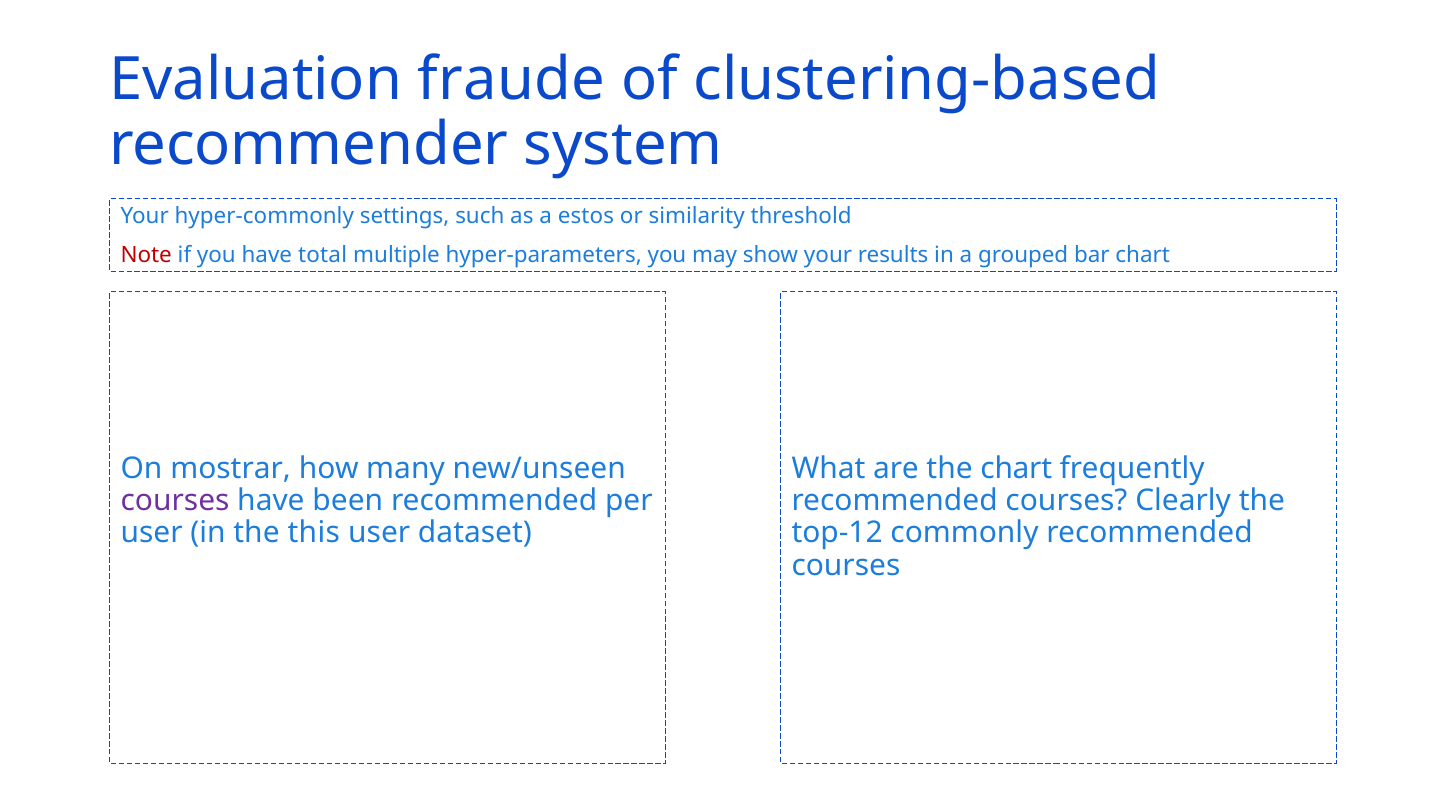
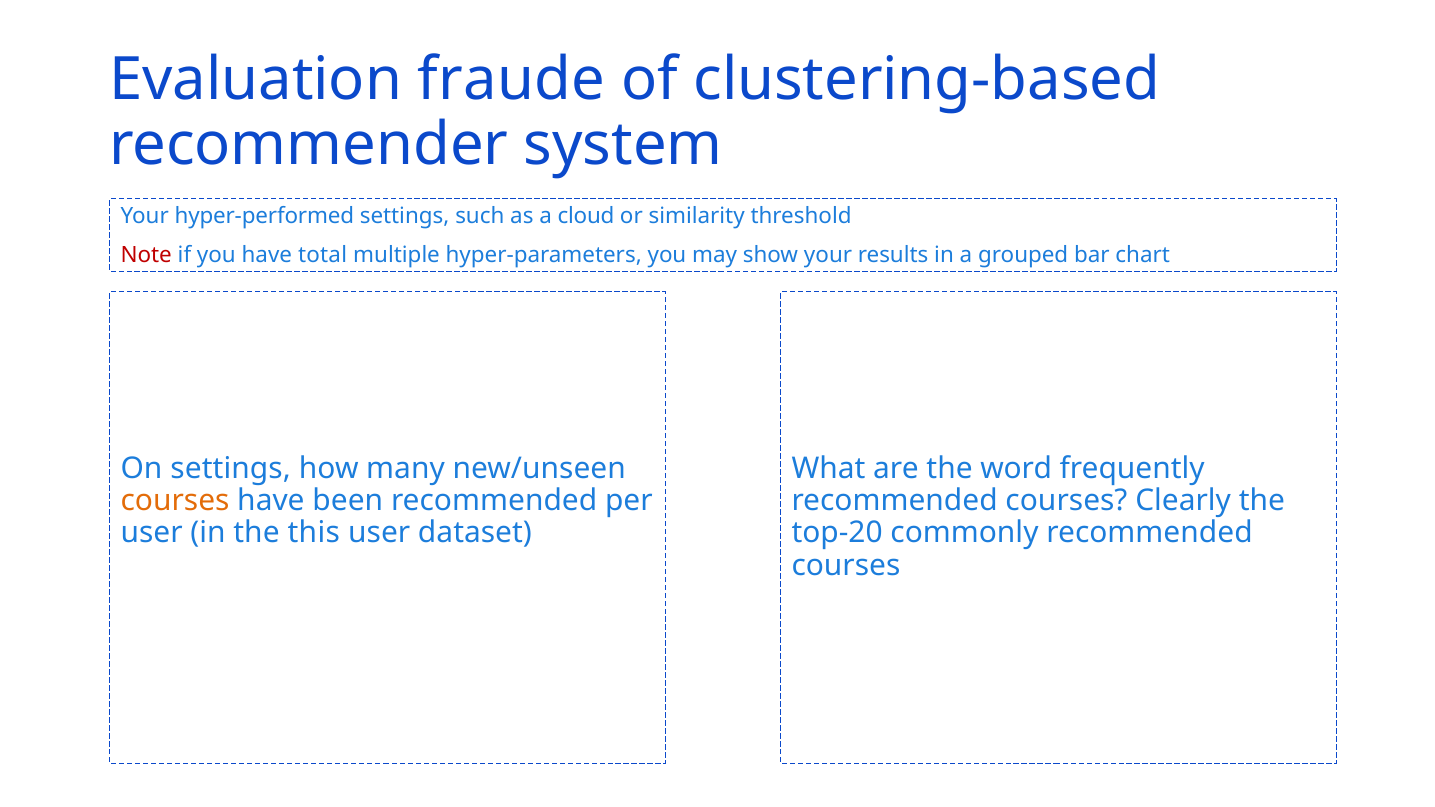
hyper-commonly: hyper-commonly -> hyper-performed (264, 216)
estos: estos -> cloud (586, 216)
On mostrar: mostrar -> settings (231, 469)
the chart: chart -> word (1016, 469)
courses colour: purple -> orange (175, 501)
top-12: top-12 -> top-20 (837, 533)
